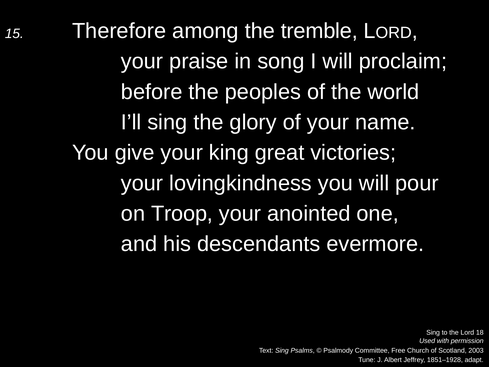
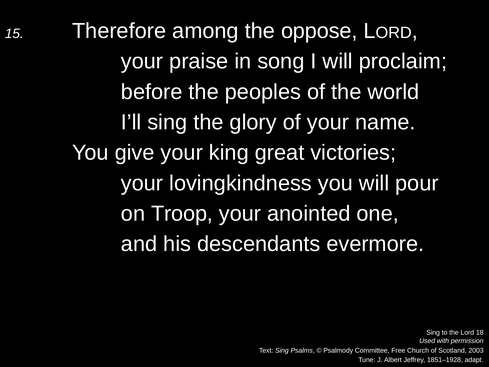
tremble: tremble -> oppose (319, 31)
